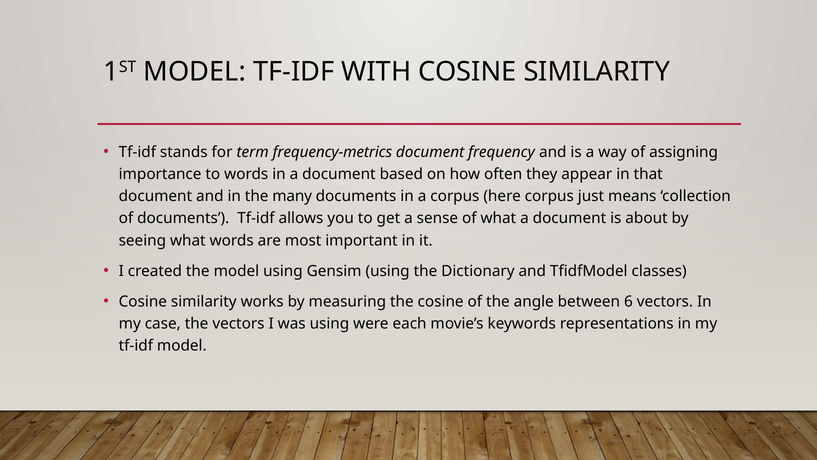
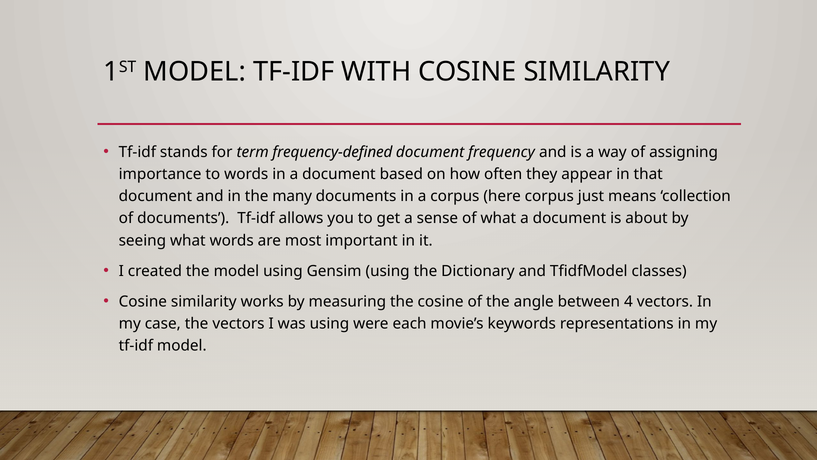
frequency-metrics: frequency-metrics -> frequency-defined (332, 152)
6: 6 -> 4 (628, 301)
